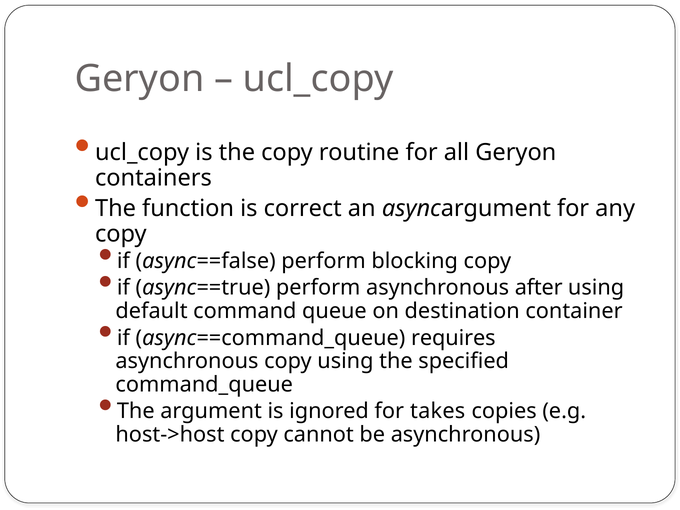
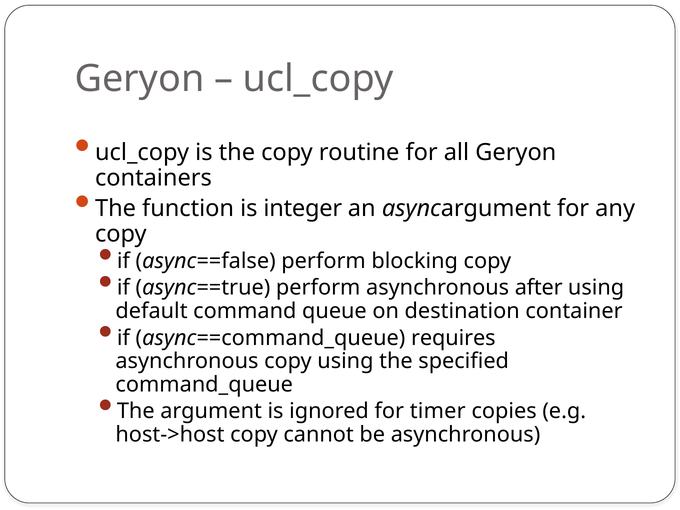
correct: correct -> integer (303, 208)
takes: takes -> timer (438, 411)
